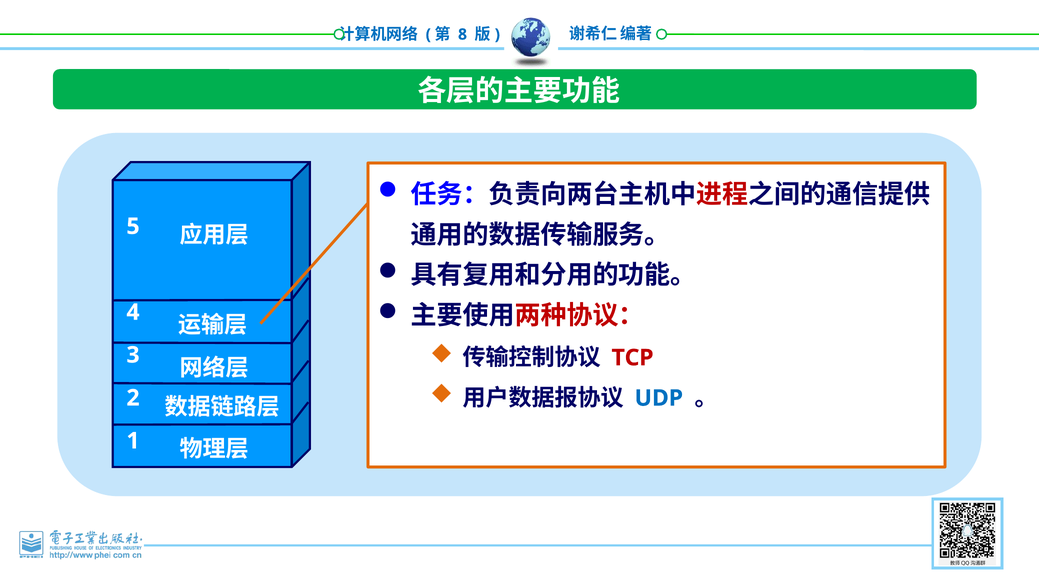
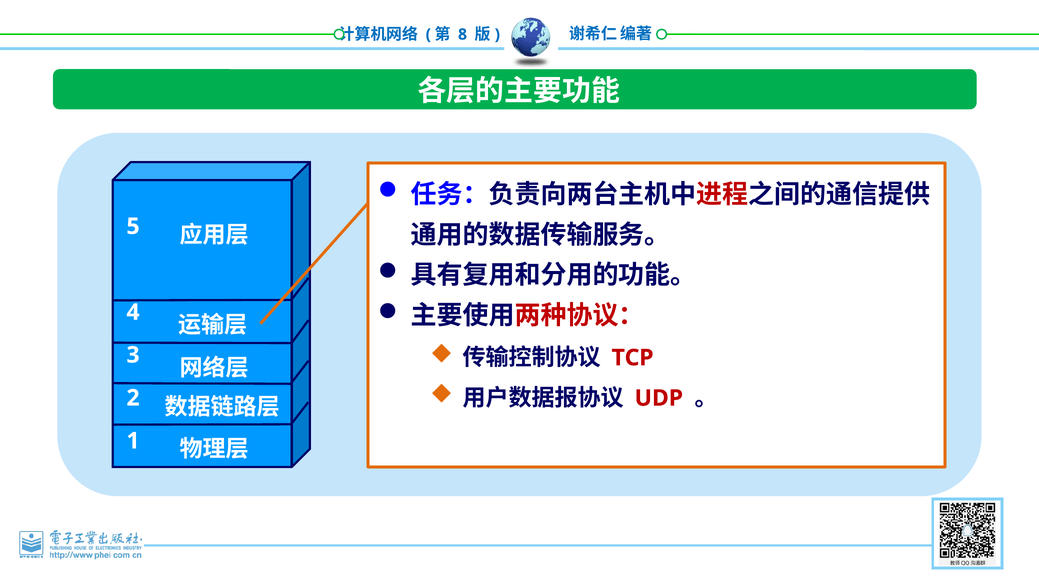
UDP colour: blue -> red (659, 398)
